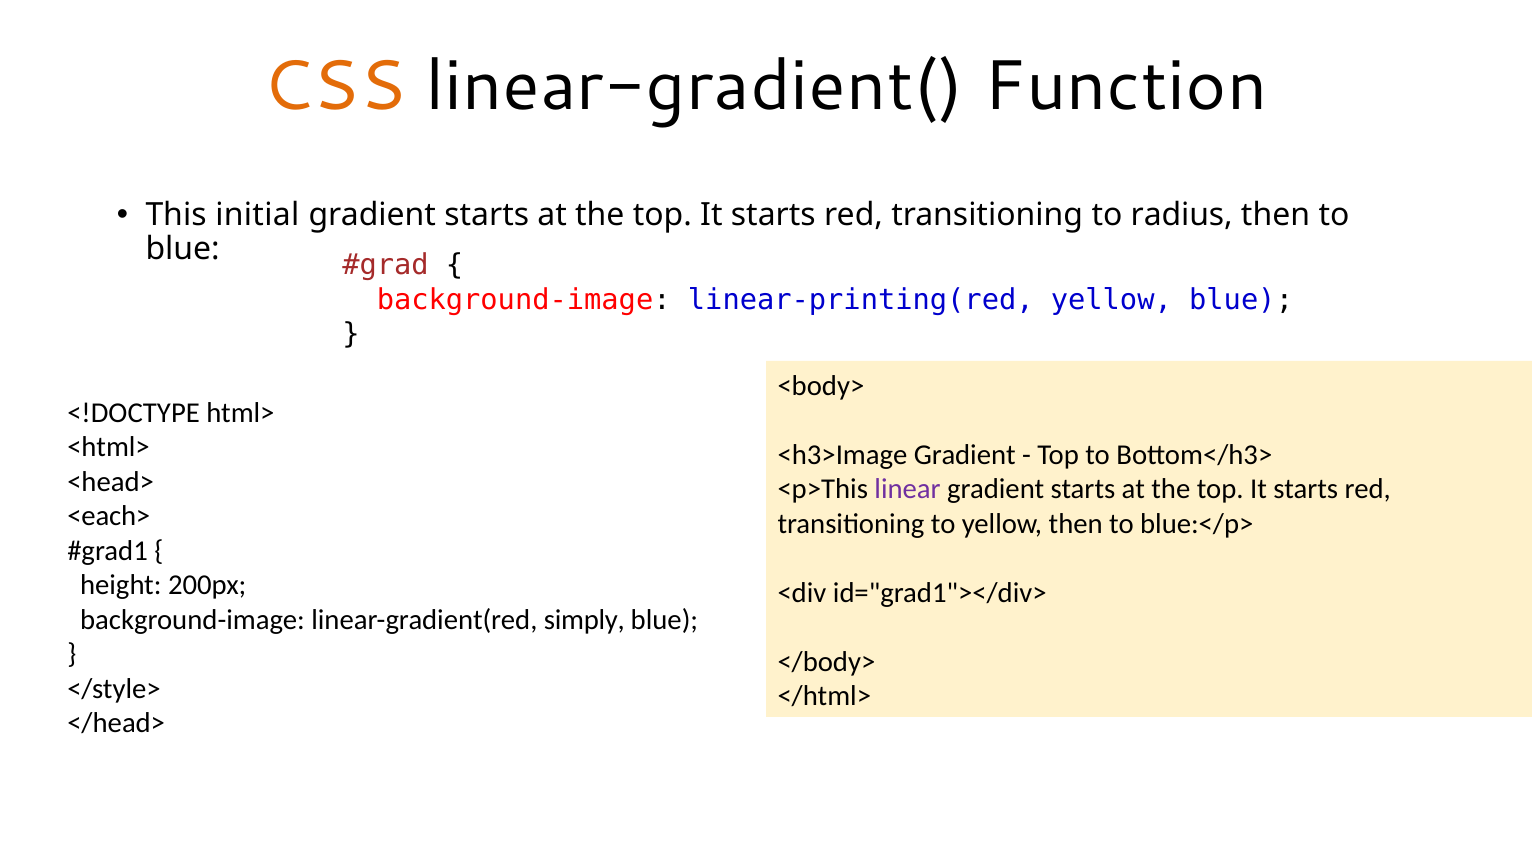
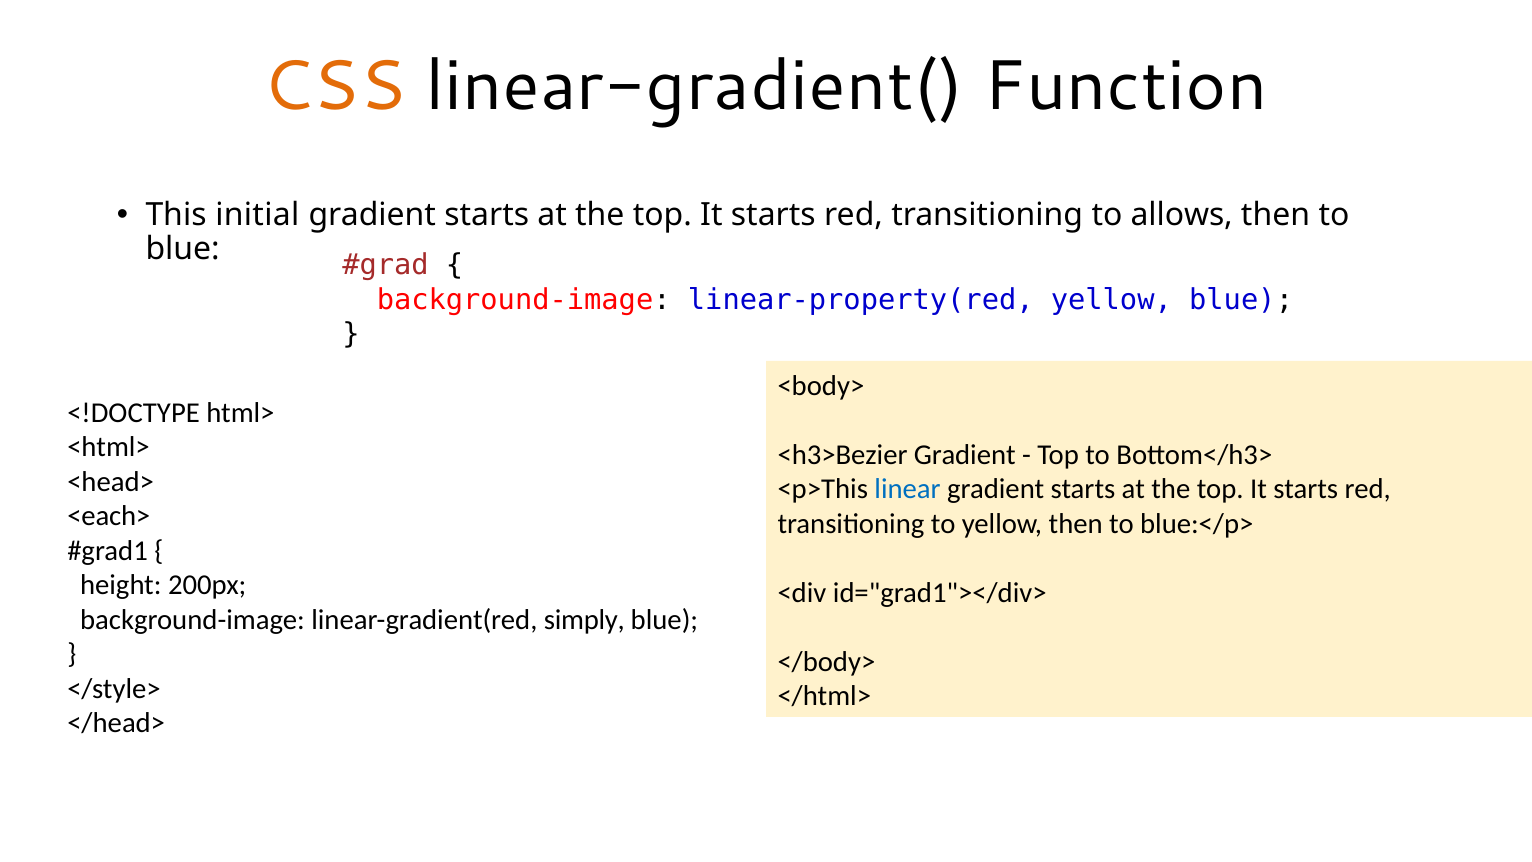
radius: radius -> allows (1182, 215)
linear-printing(red: linear-printing(red -> linear-property(red (861, 300)
<h3>Image: <h3>Image -> <h3>Bezier (843, 455)
linear colour: purple -> blue (908, 489)
